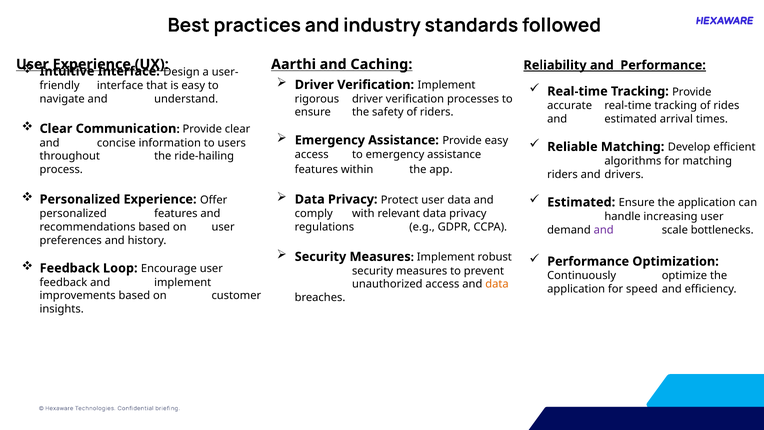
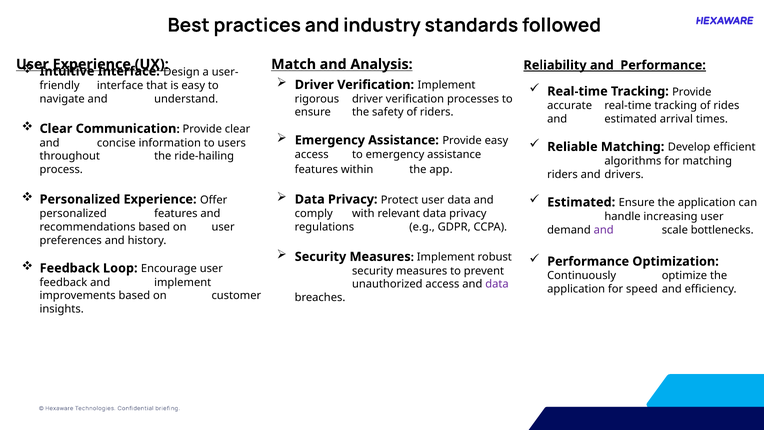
Aarthi: Aarthi -> Match (294, 64)
Caching: Caching -> Analysis (381, 64)
data colour: orange -> purple (497, 284)
